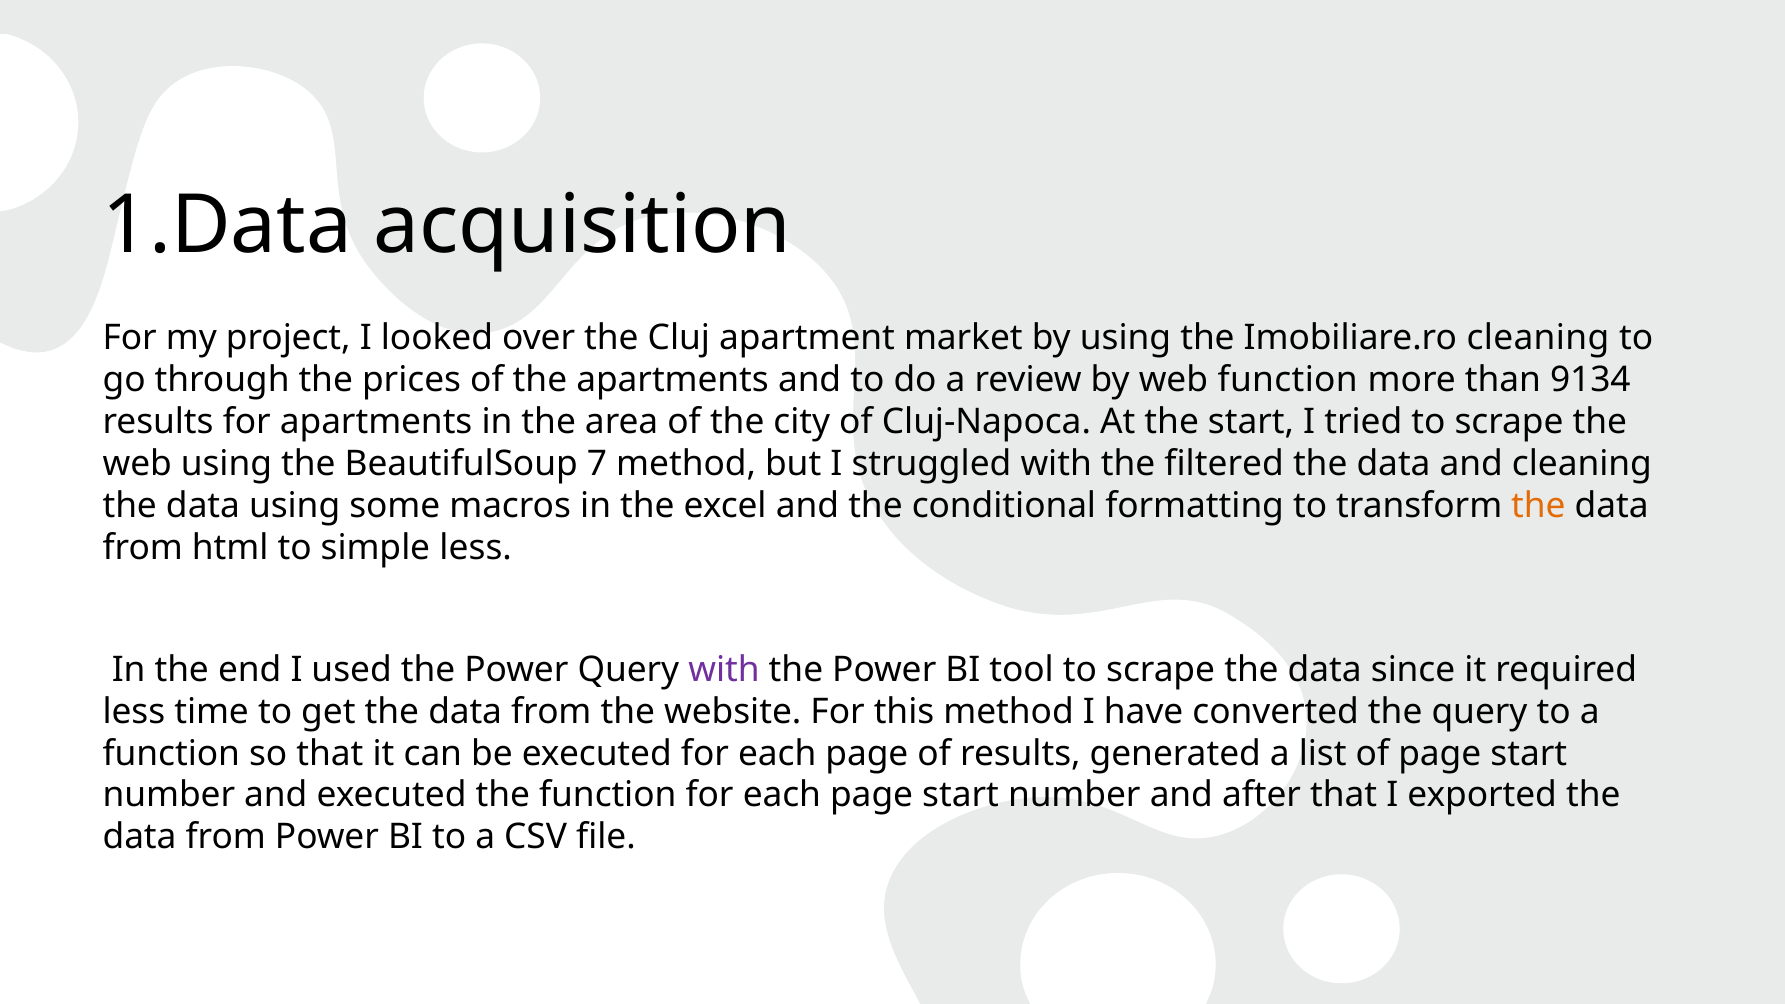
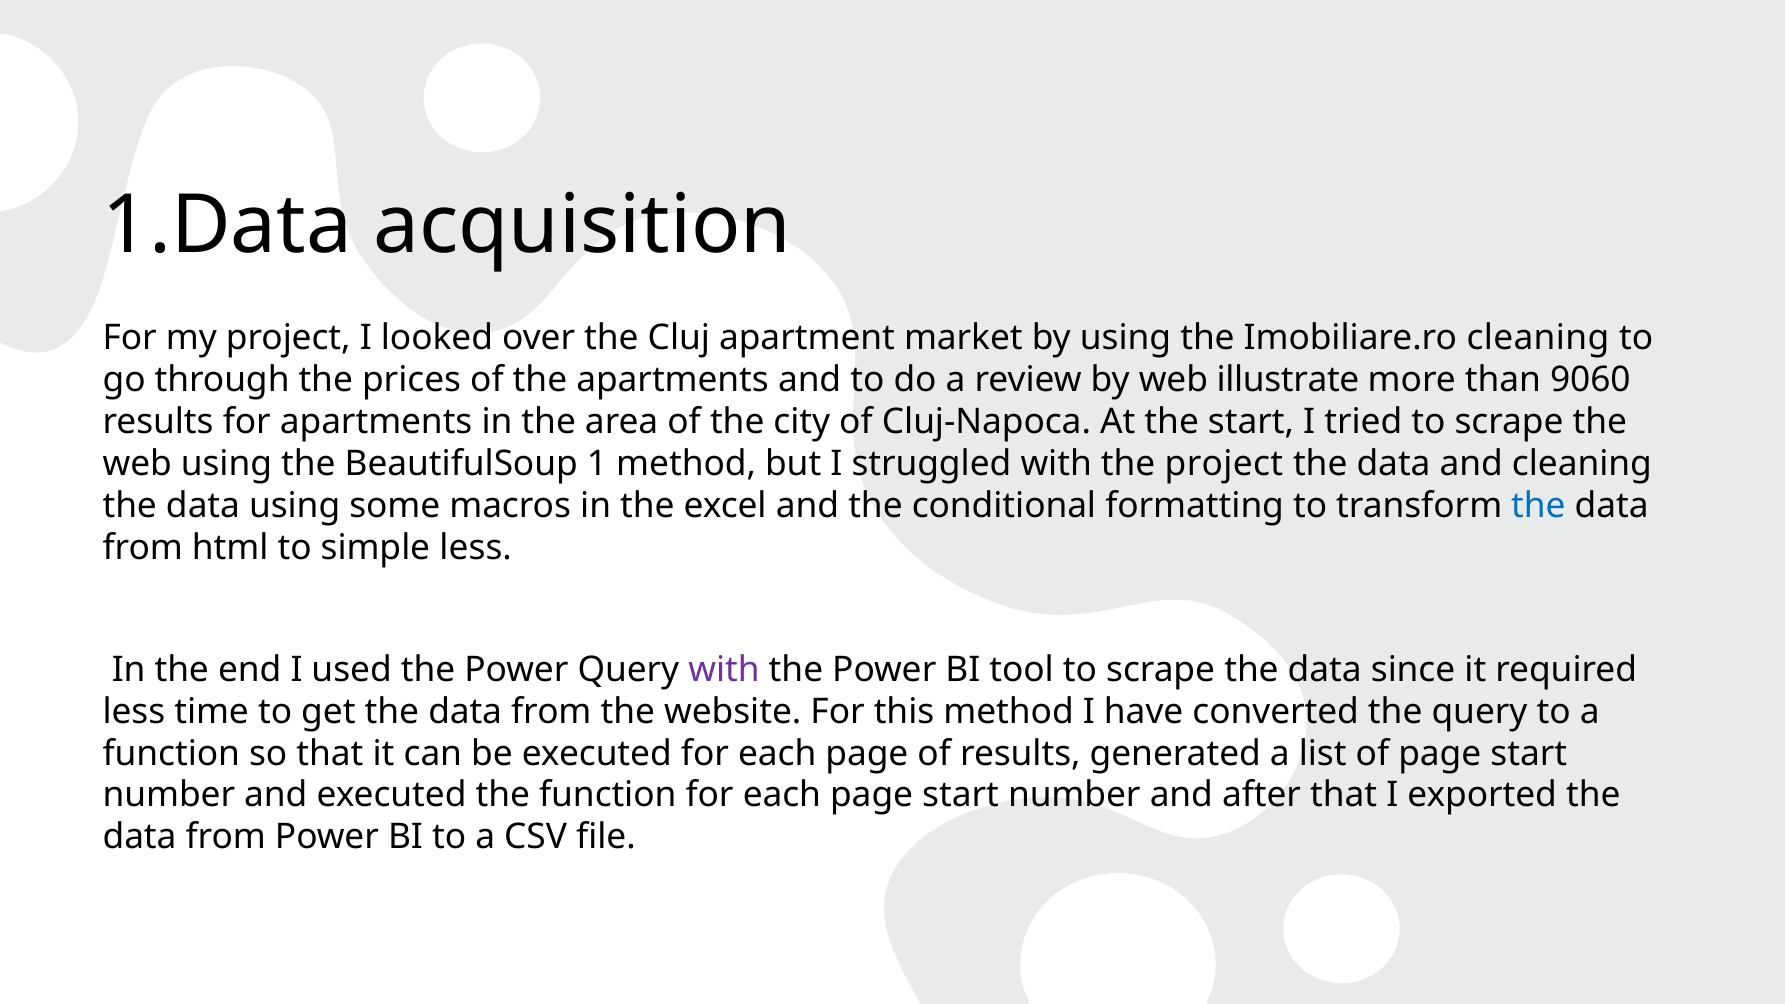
web function: function -> illustrate (1288, 380)
9134: 9134 -> 9060 (1590, 380)
7: 7 -> 1 (597, 464)
the filtered: filtered -> project (1224, 464)
the colour: orange -> blue (1538, 506)
